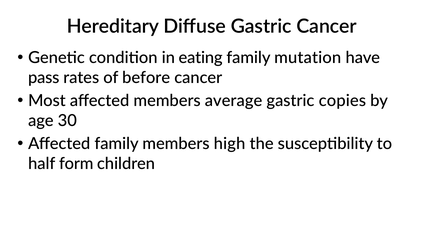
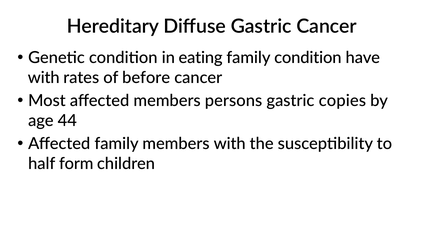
family mutation: mutation -> condition (308, 58)
pass: pass -> with (44, 78)
average: average -> persons (234, 101)
30: 30 -> 44 (67, 121)
members high: high -> with (230, 144)
